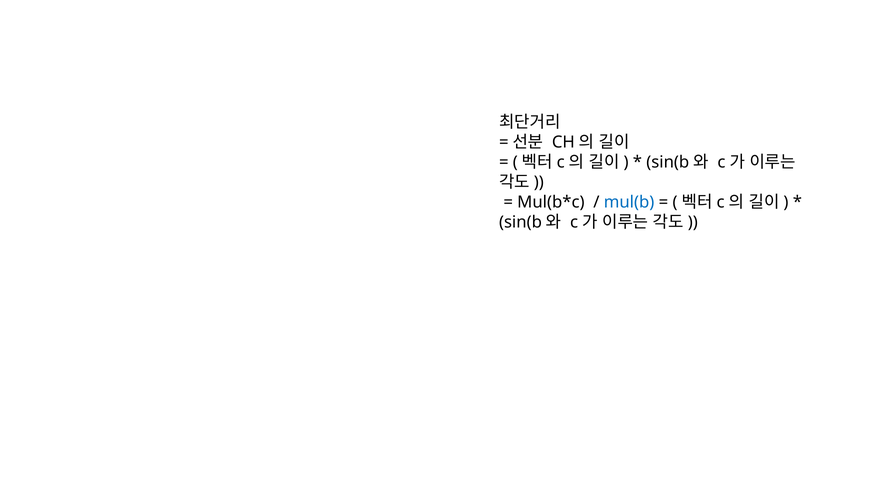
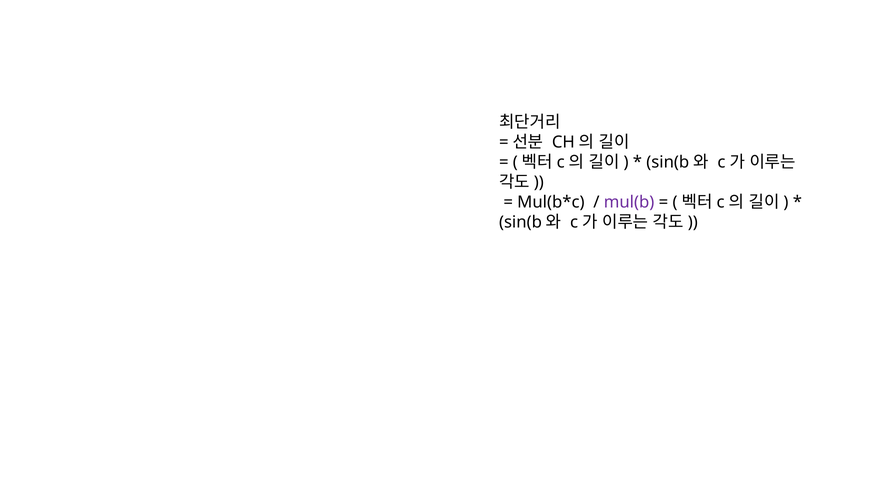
mul(b colour: blue -> purple (629, 202)
